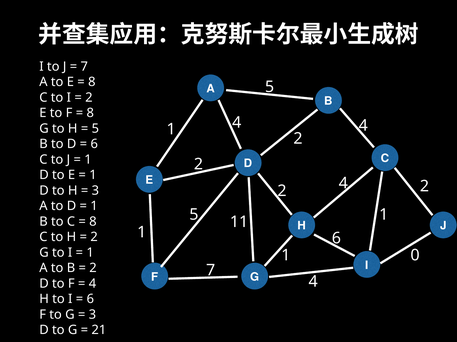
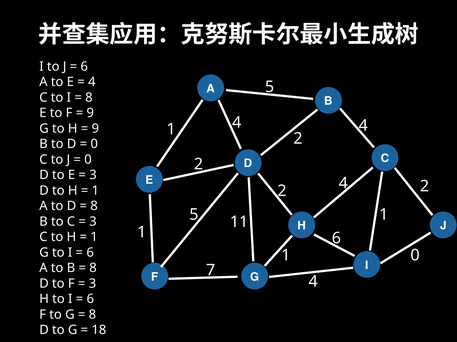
7: 7 -> 6 (84, 67)
8: 8 -> 4 (92, 82)
2: 2 -> 8 (89, 98)
8: 8 -> 9 (90, 113)
5: 5 -> 9 (95, 129)
6: 6 -> 0 (94, 144)
1: 1 -> 0 (88, 160)
1: 1 -> 3 (93, 175)
3: 3 -> 1 (95, 191)
1: 1 -> 8 (94, 206)
8: 8 -> 3 (93, 222)
2: 2 -> 1 (94, 237)
1: 1 -> 6 (90, 253)
2: 2 -> 8 (93, 269)
4: 4 -> 3 (92, 284)
3: 3 -> 8 (92, 315)
21: 21 -> 18 (99, 331)
